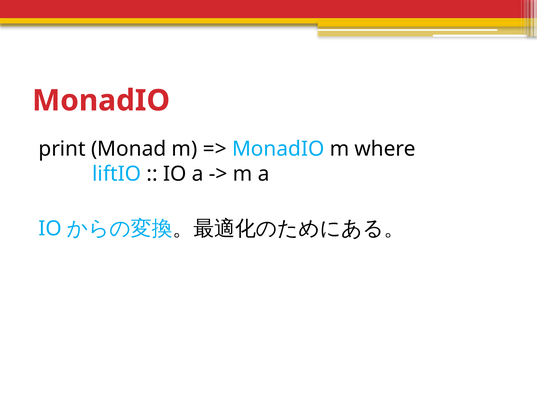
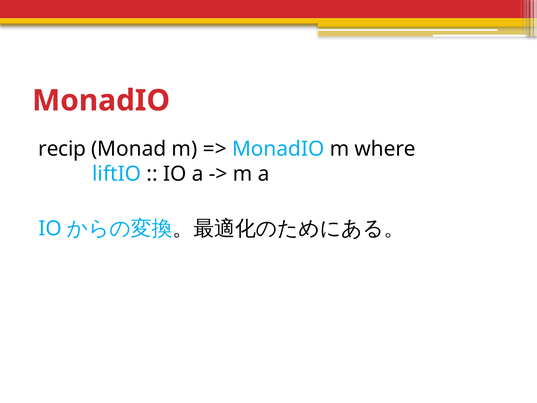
print: print -> recip (62, 149)
